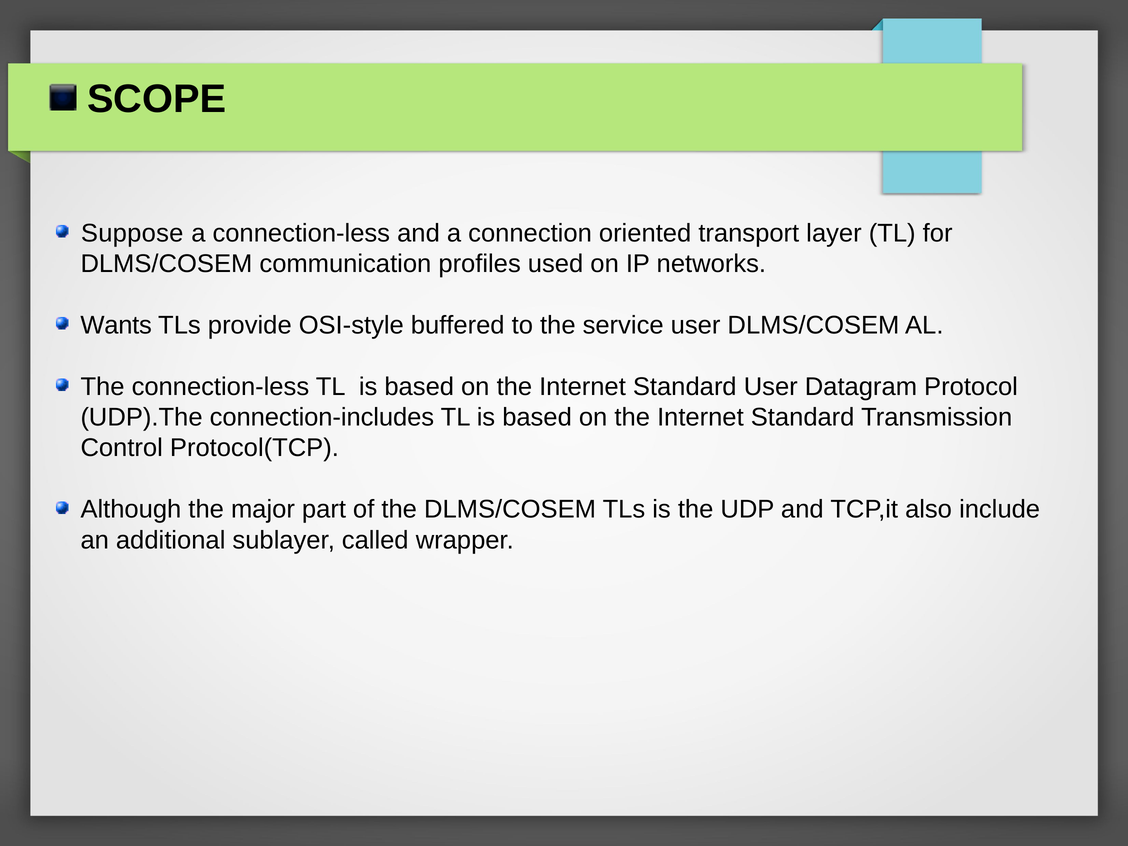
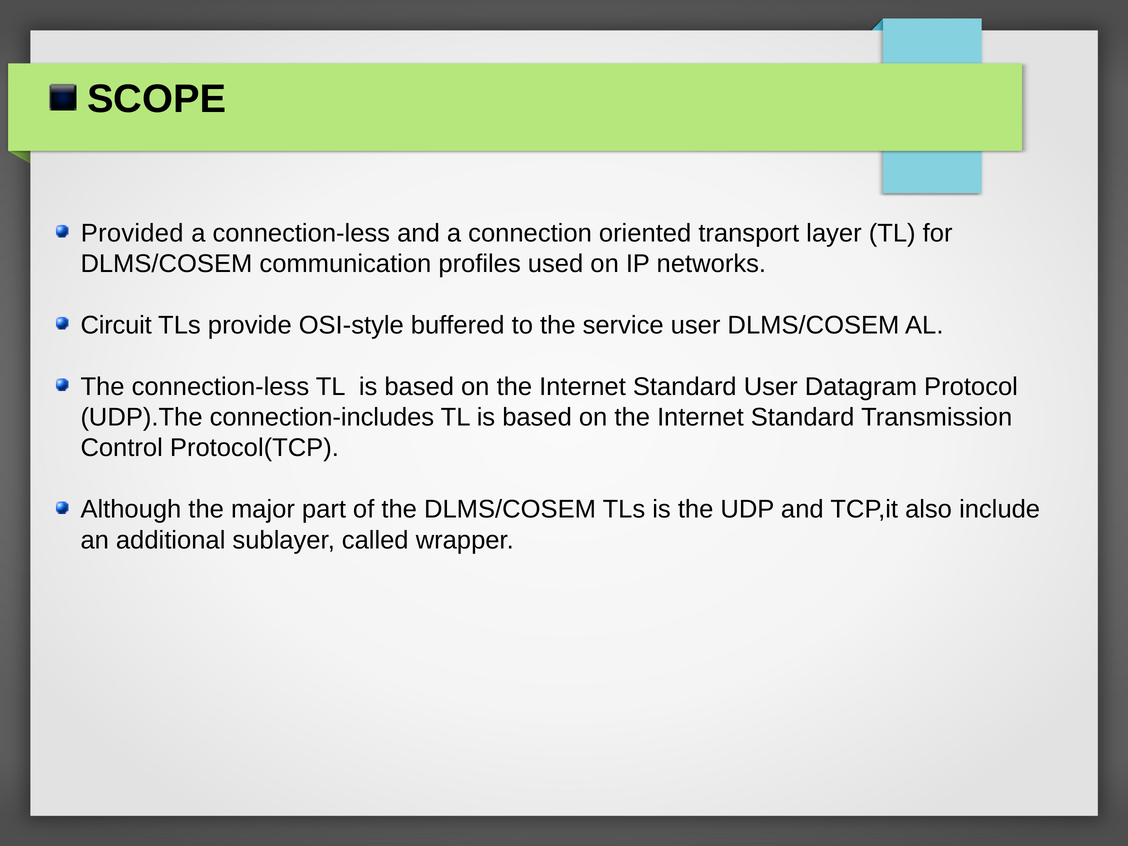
Suppose: Suppose -> Provided (132, 233)
Wants: Wants -> Circuit (116, 325)
